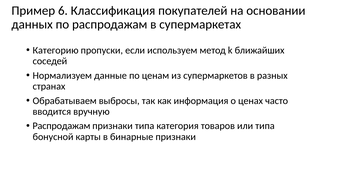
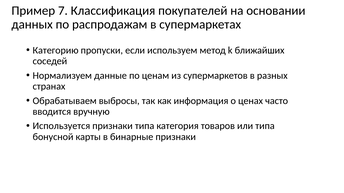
6: 6 -> 7 (63, 11)
Распродажам: Распродажам -> Используется (61, 126)
